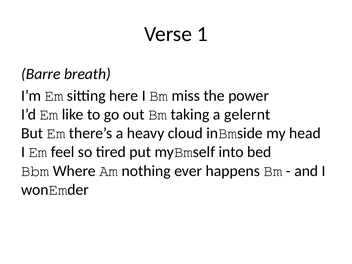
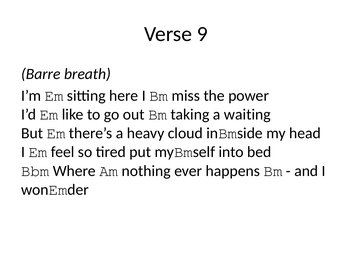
1: 1 -> 9 (202, 34)
gelernt: gelernt -> waiting (247, 115)
